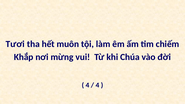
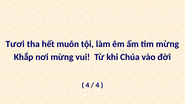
tim chiếm: chiếm -> mừng (167, 44)
